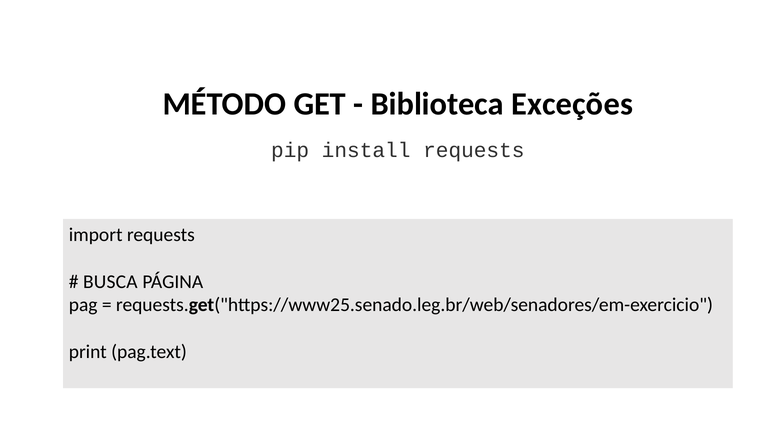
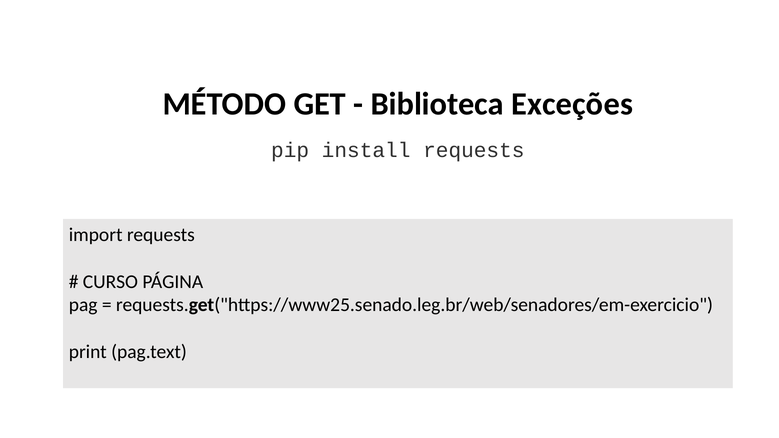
BUSCA: BUSCA -> CURSO (110, 282)
